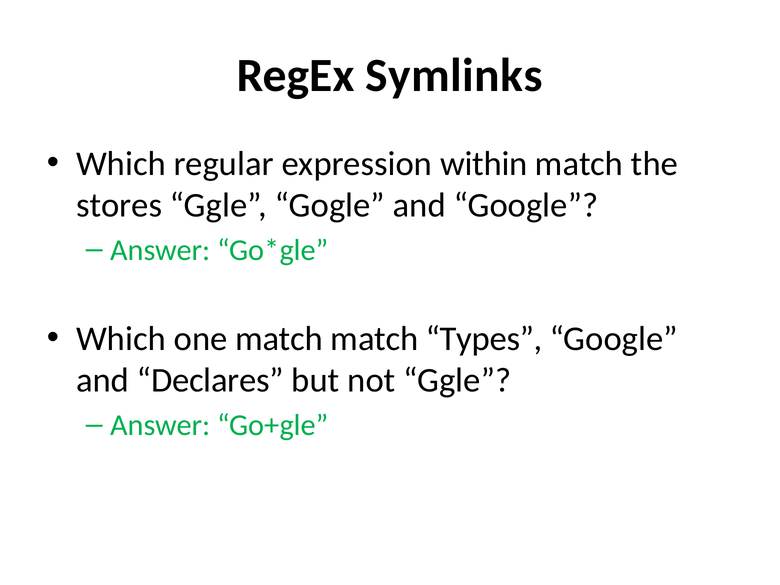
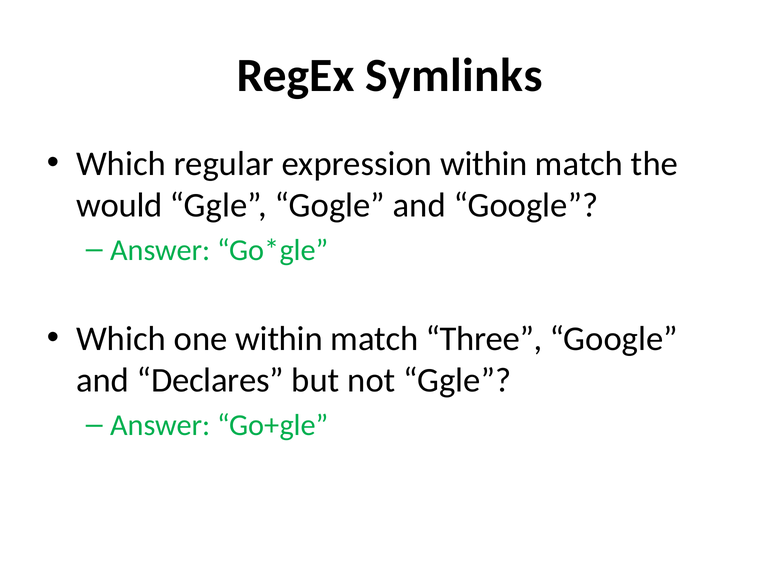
stores: stores -> would (119, 205)
one match: match -> within (279, 339)
Types: Types -> Three (484, 339)
